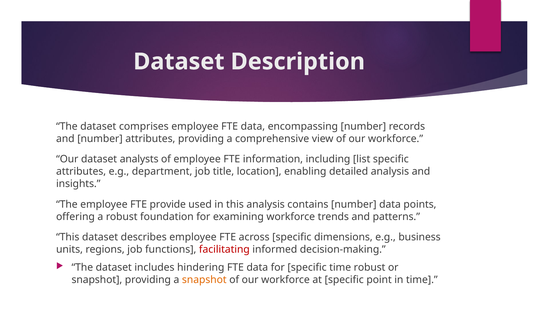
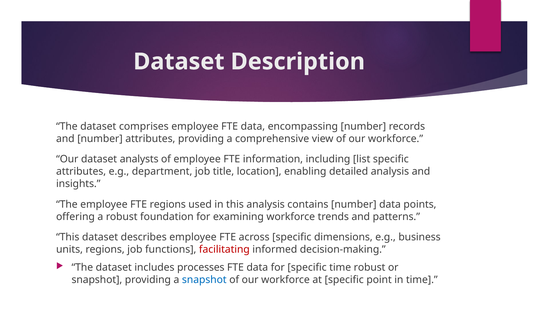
FTE provide: provide -> regions (168, 204)
hindering: hindering -> processes (201, 267)
snapshot colour: orange -> blue (204, 280)
